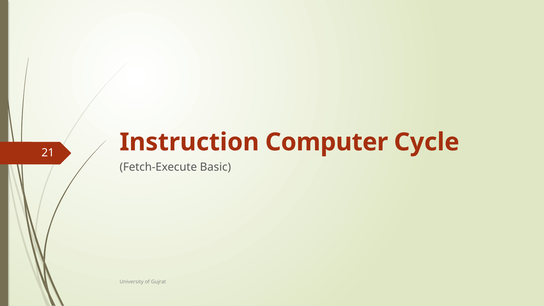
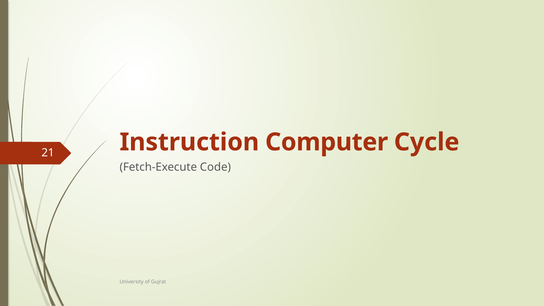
Basic: Basic -> Code (215, 167)
